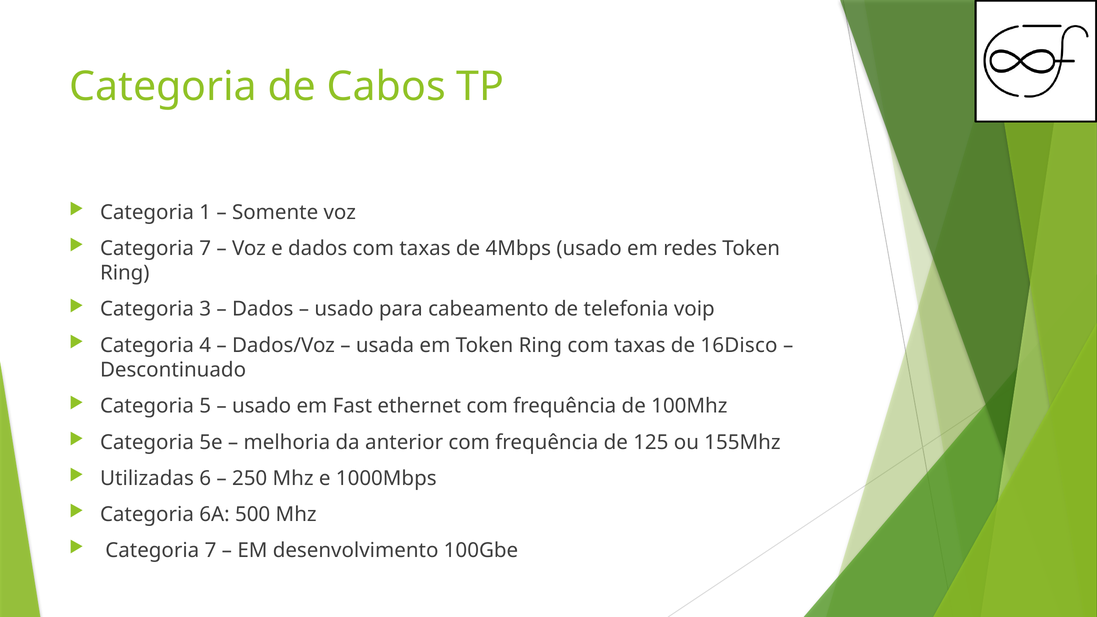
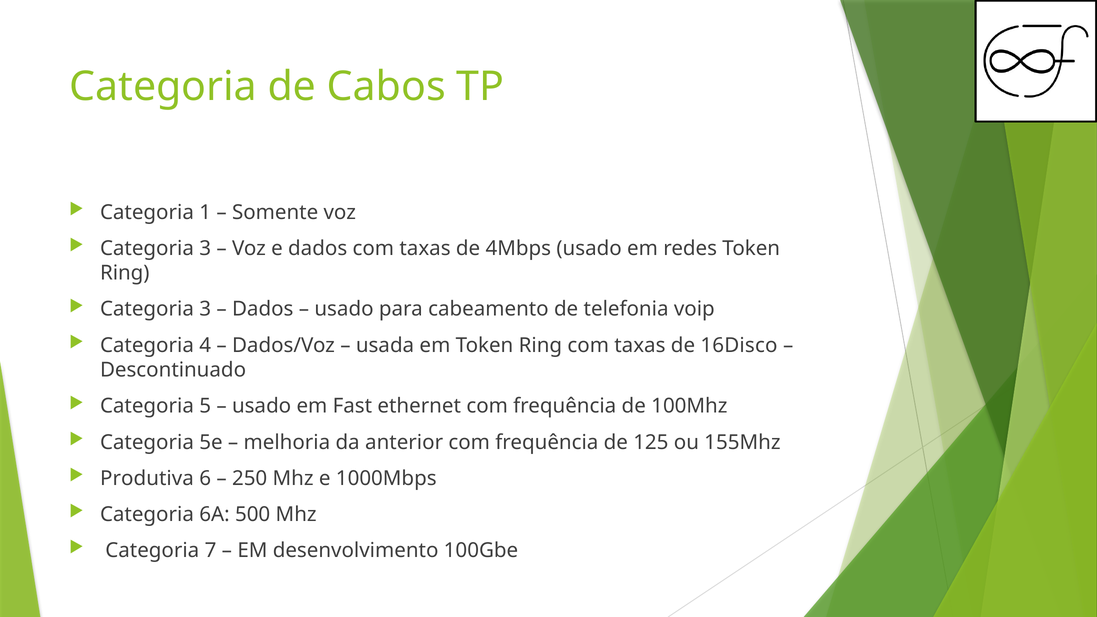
7: 7 -> 3 (205, 248)
Utilizadas: Utilizadas -> Produtiva (147, 478)
